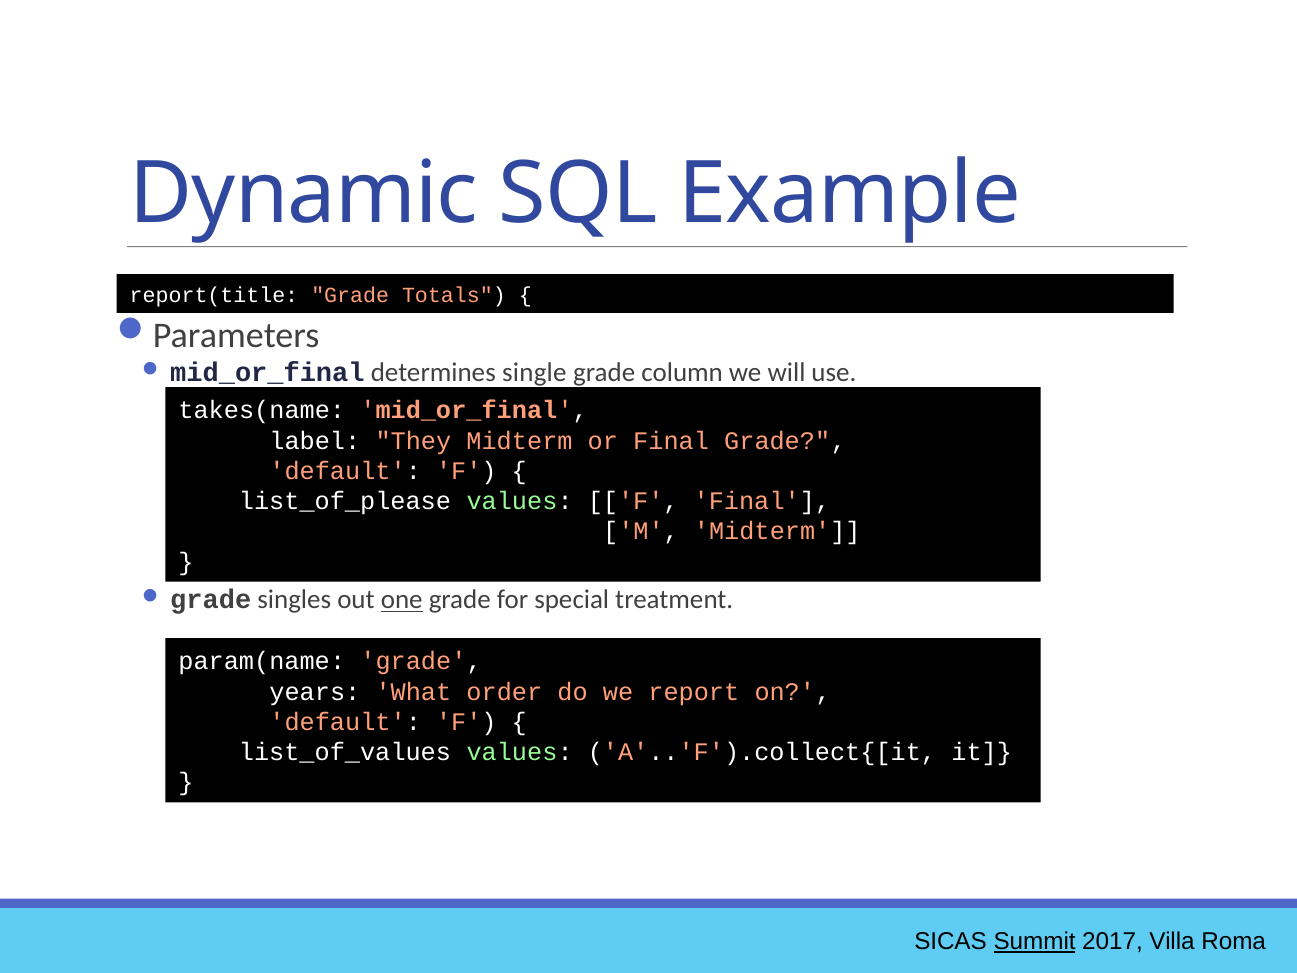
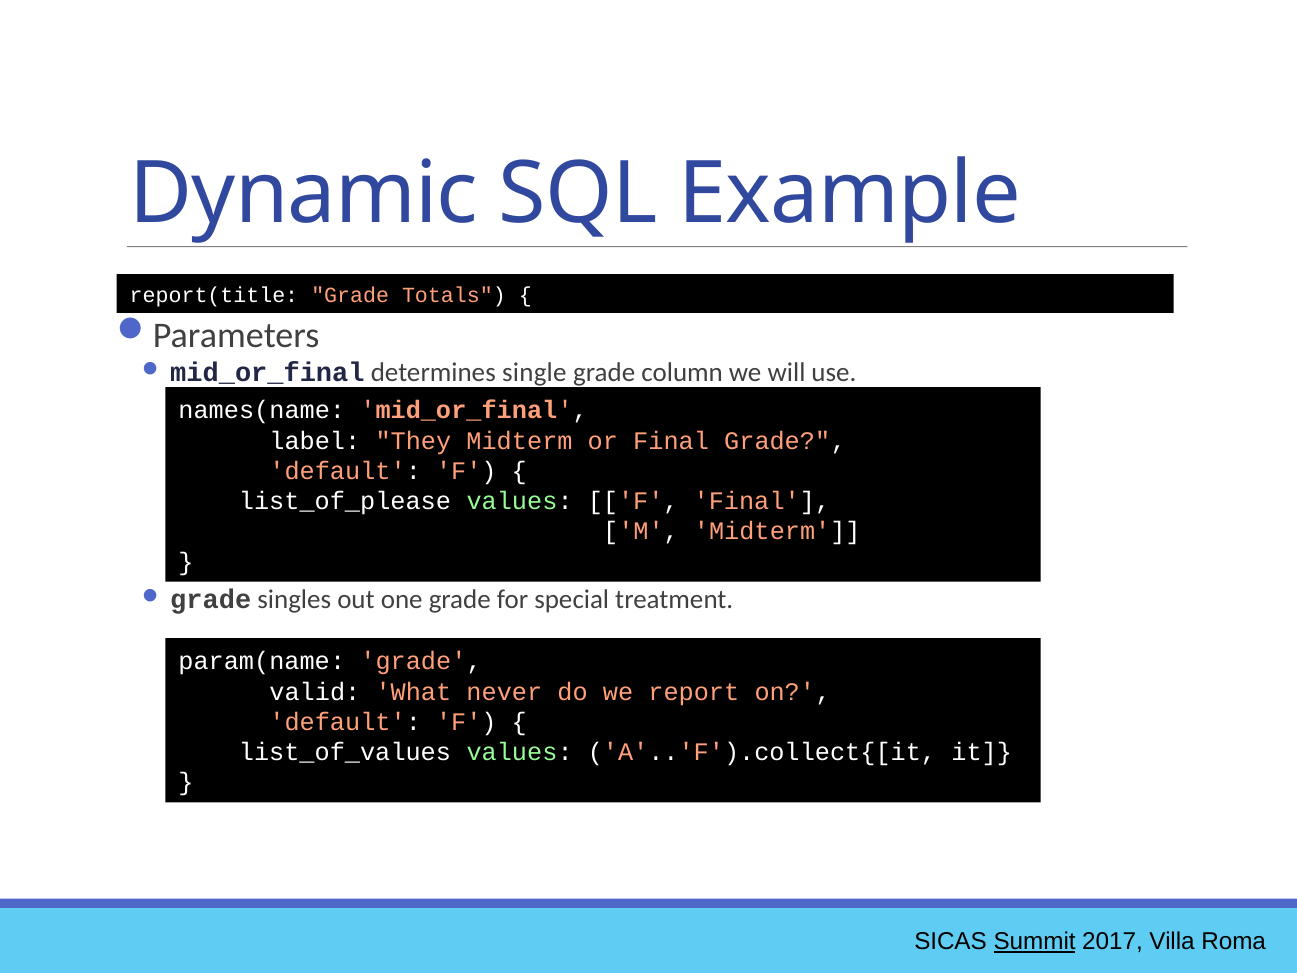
takes(name: takes(name -> names(name (262, 410)
one underline: present -> none (402, 600)
years: years -> valid (315, 692)
order: order -> never (504, 692)
